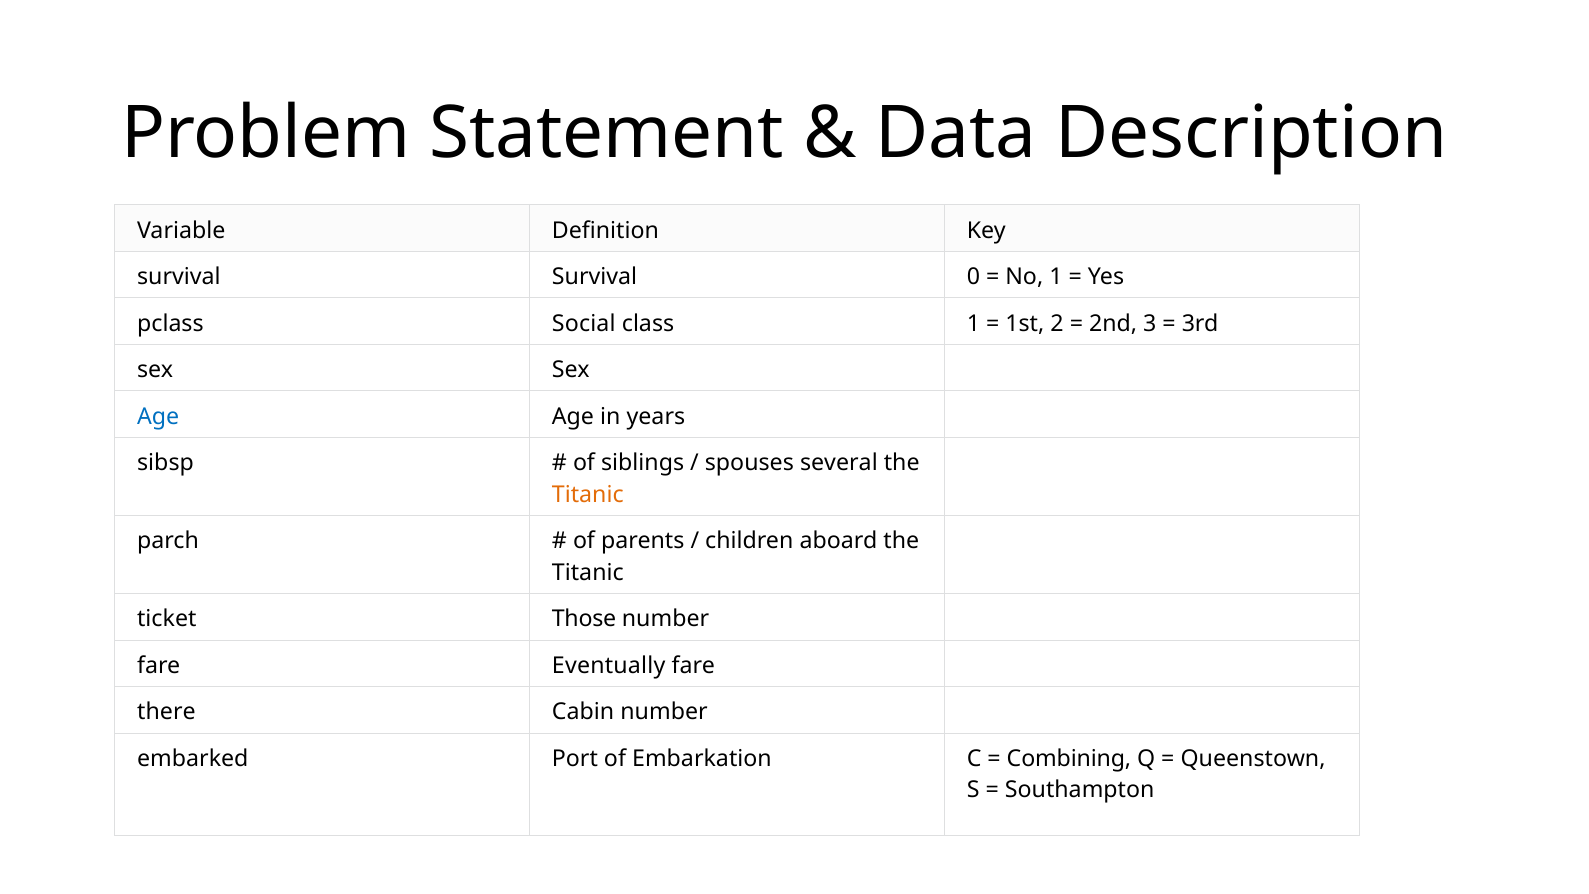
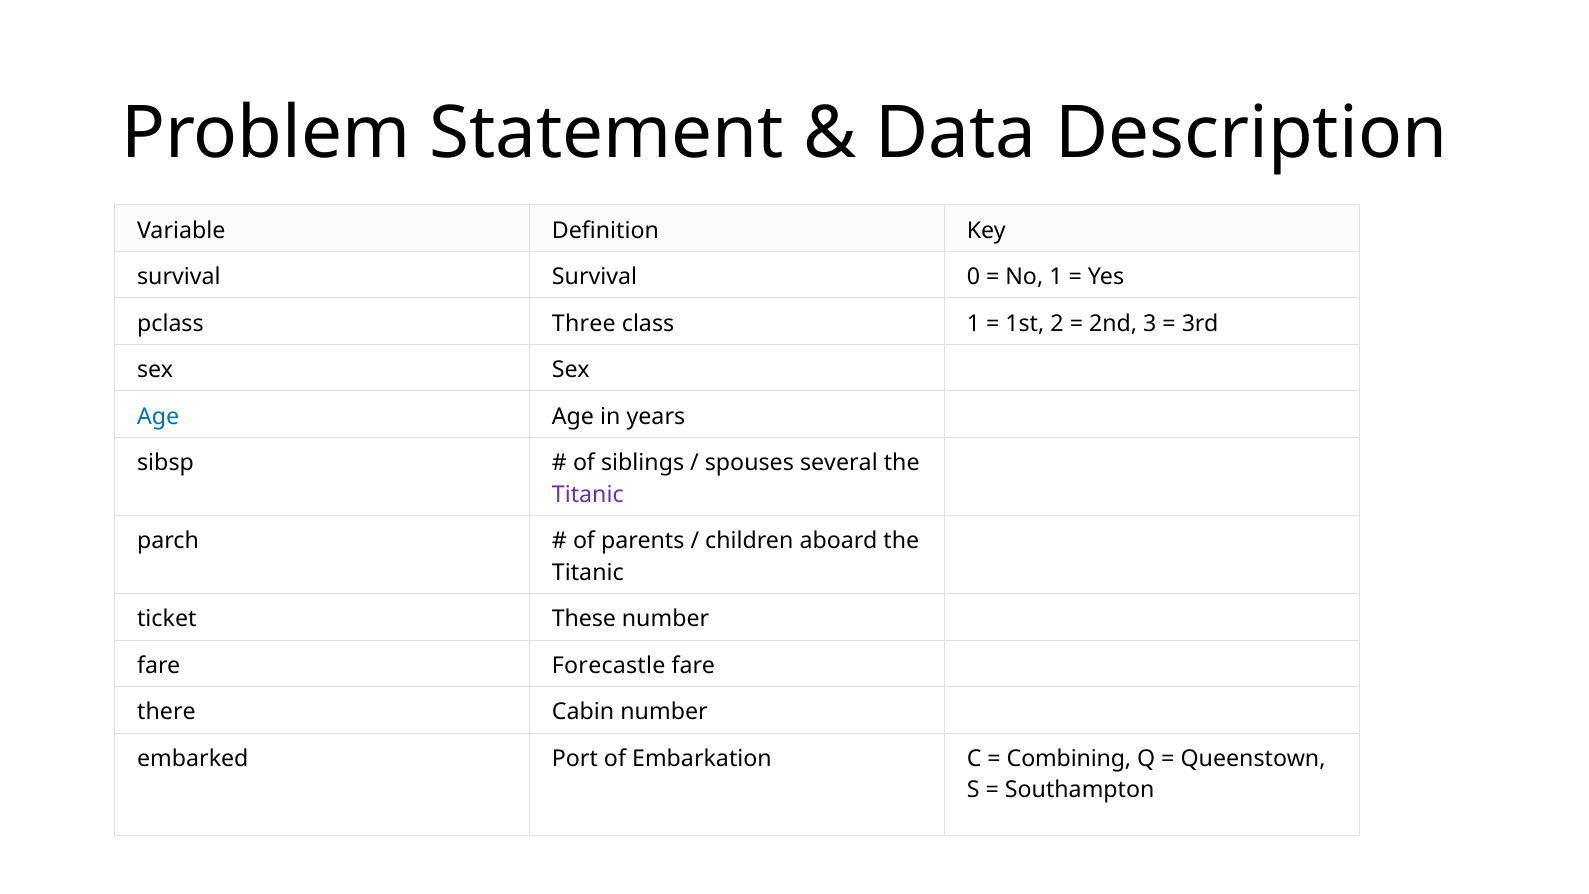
Social: Social -> Three (584, 323)
Titanic colour: orange -> purple (588, 494)
Those: Those -> These (584, 619)
Eventually: Eventually -> Forecastle (609, 665)
